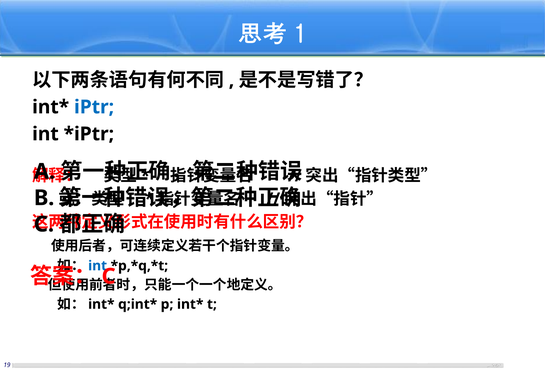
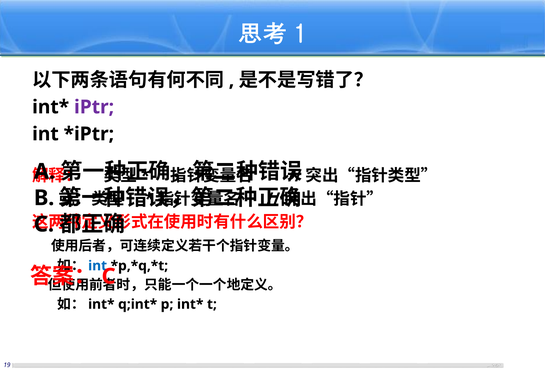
iPtr colour: blue -> purple (94, 107)
